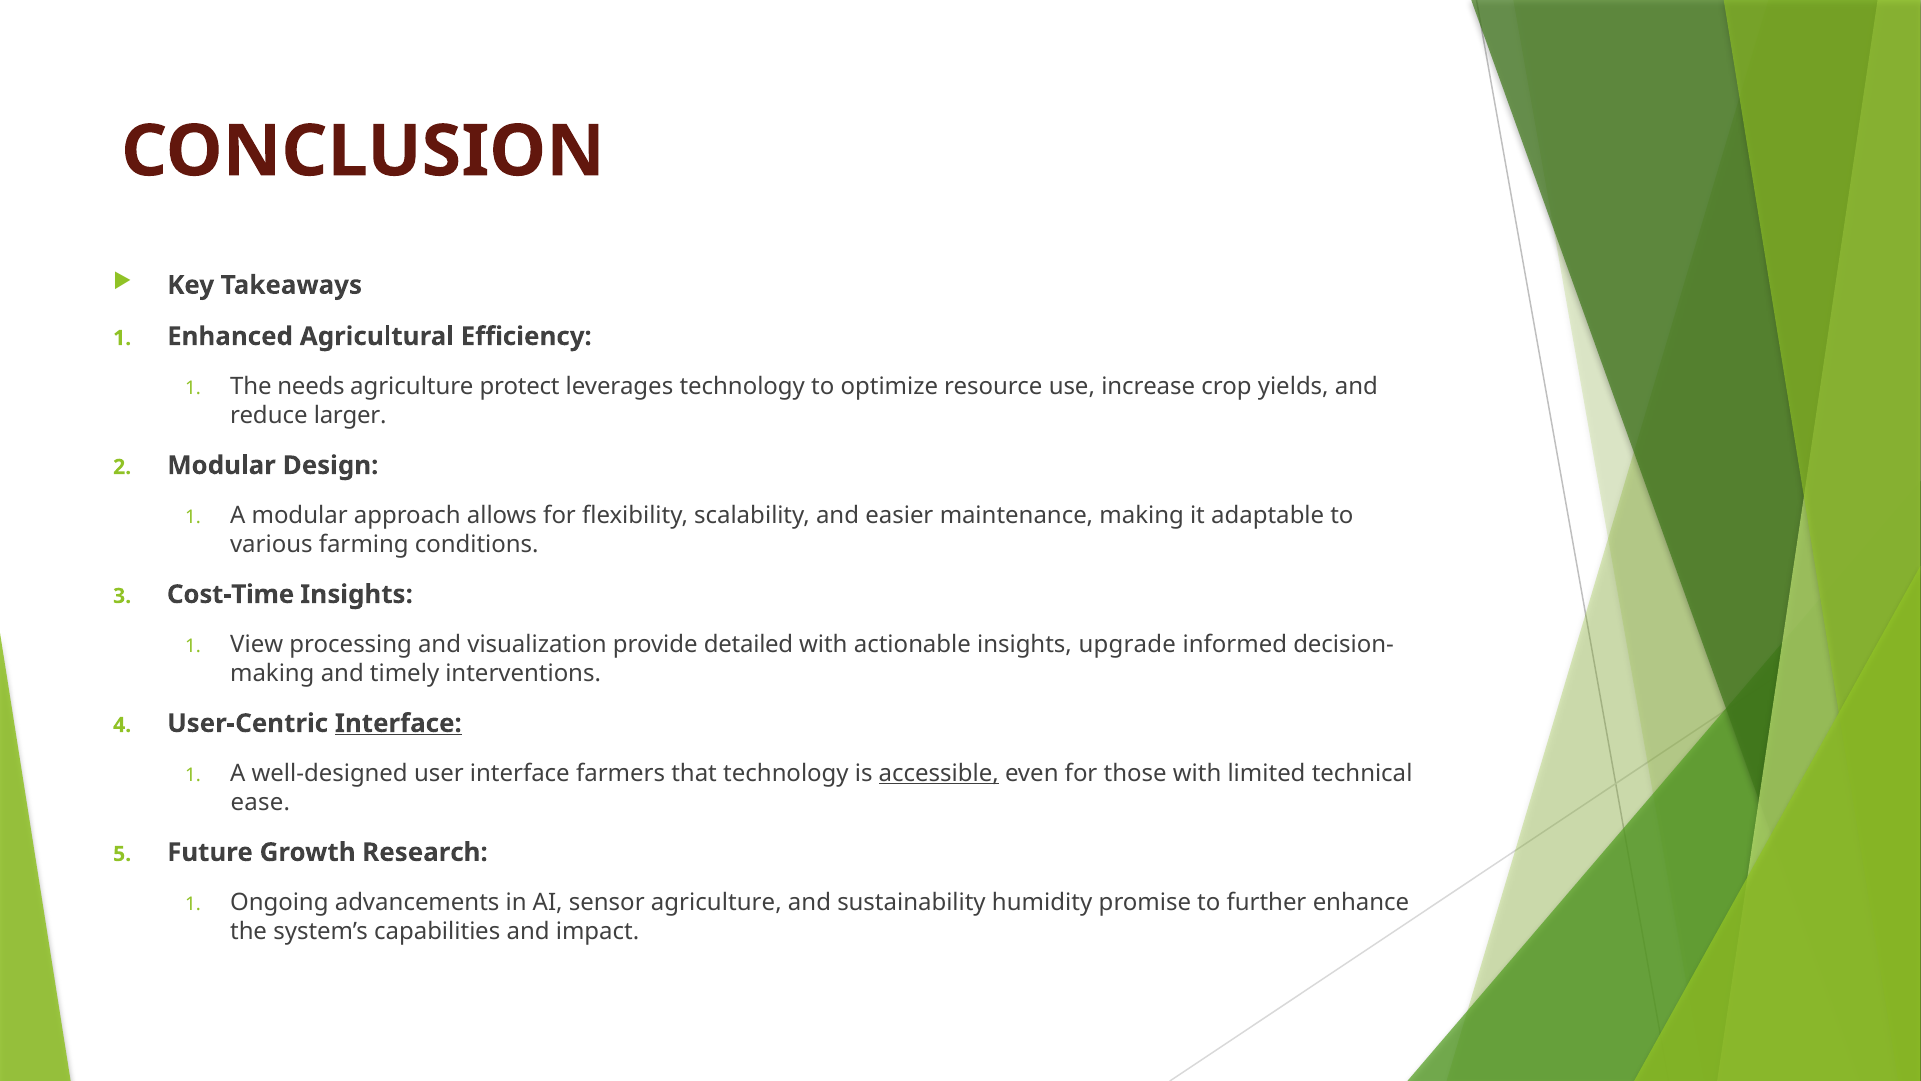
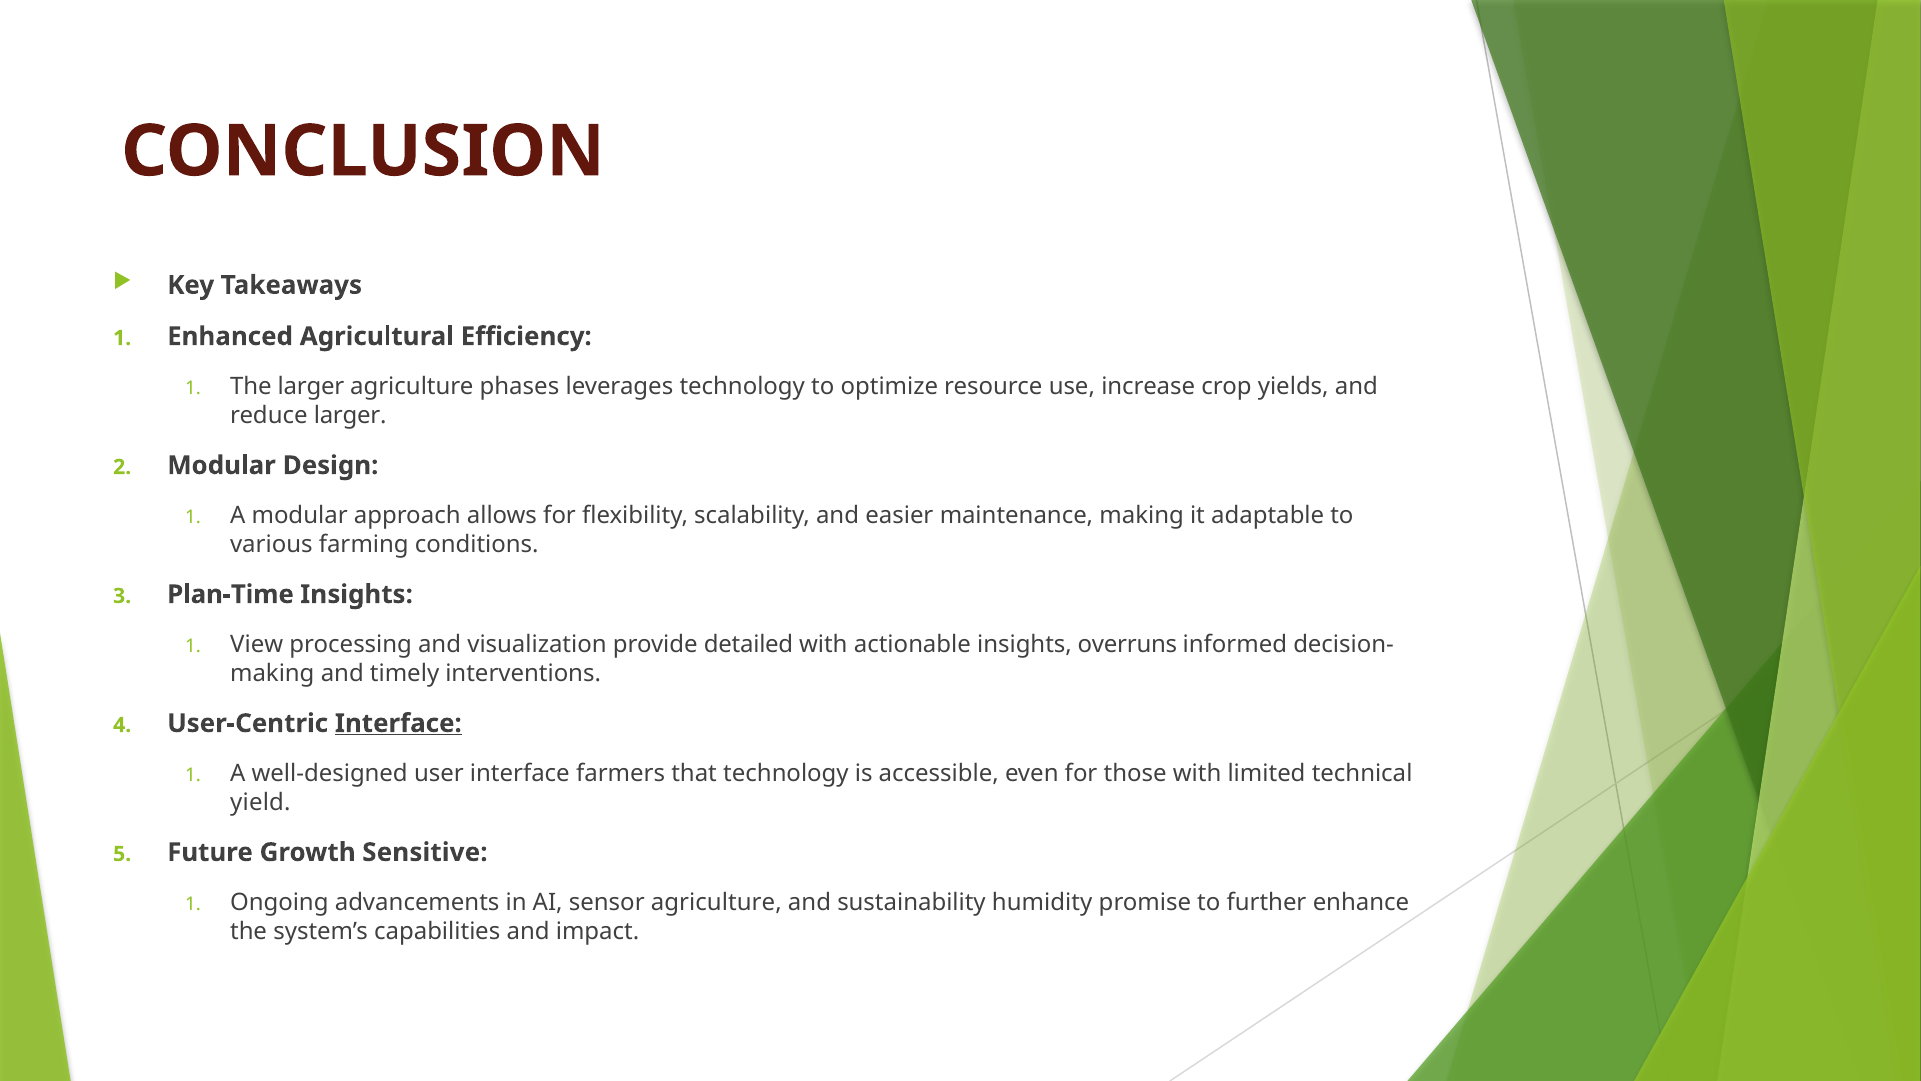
The needs: needs -> larger (311, 386)
protect: protect -> phases (519, 386)
Cost-Time: Cost-Time -> Plan-Time (231, 594)
upgrade: upgrade -> overruns (1127, 644)
accessible underline: present -> none (939, 773)
ease: ease -> yield (260, 802)
Research: Research -> Sensitive (425, 852)
